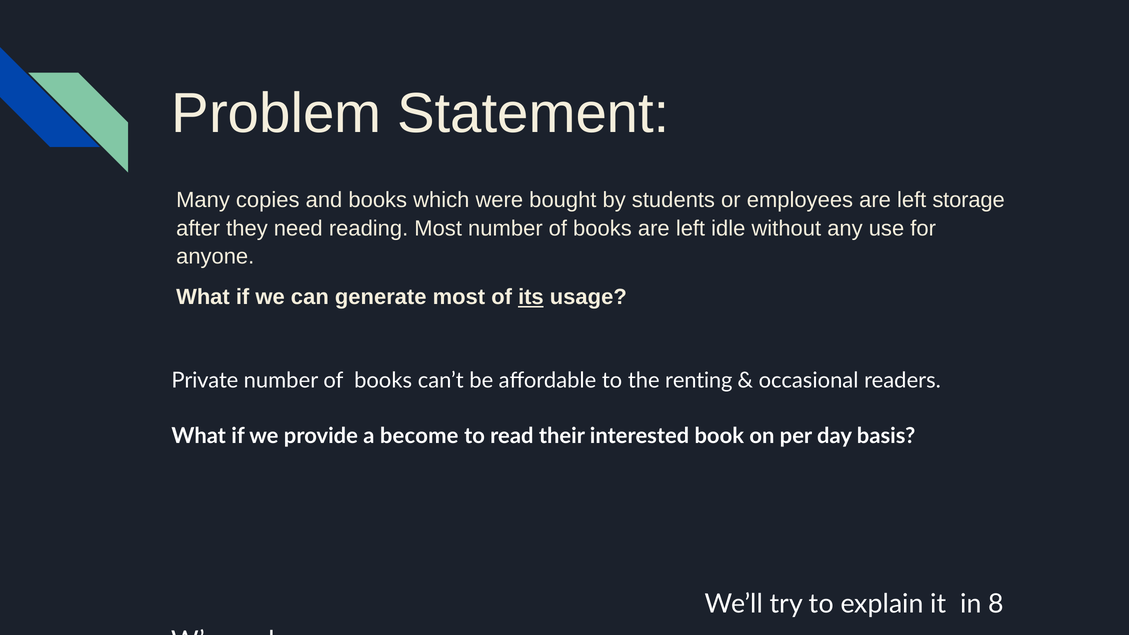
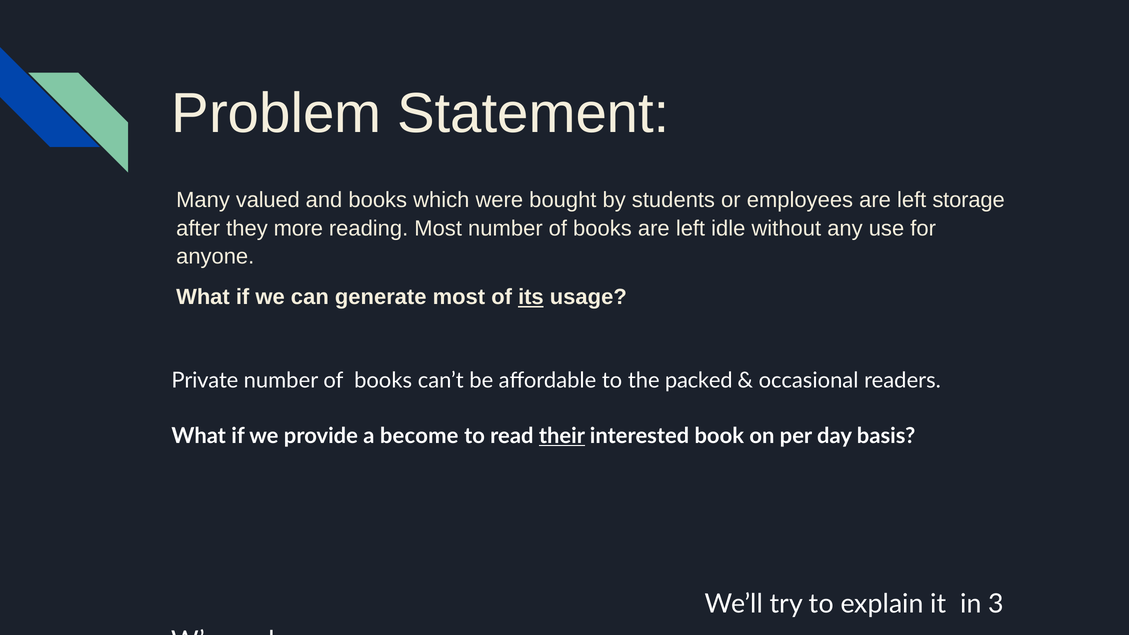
copies: copies -> valued (268, 200)
need: need -> more (298, 228)
renting: renting -> packed (699, 381)
their underline: none -> present (562, 436)
8: 8 -> 3 (996, 604)
